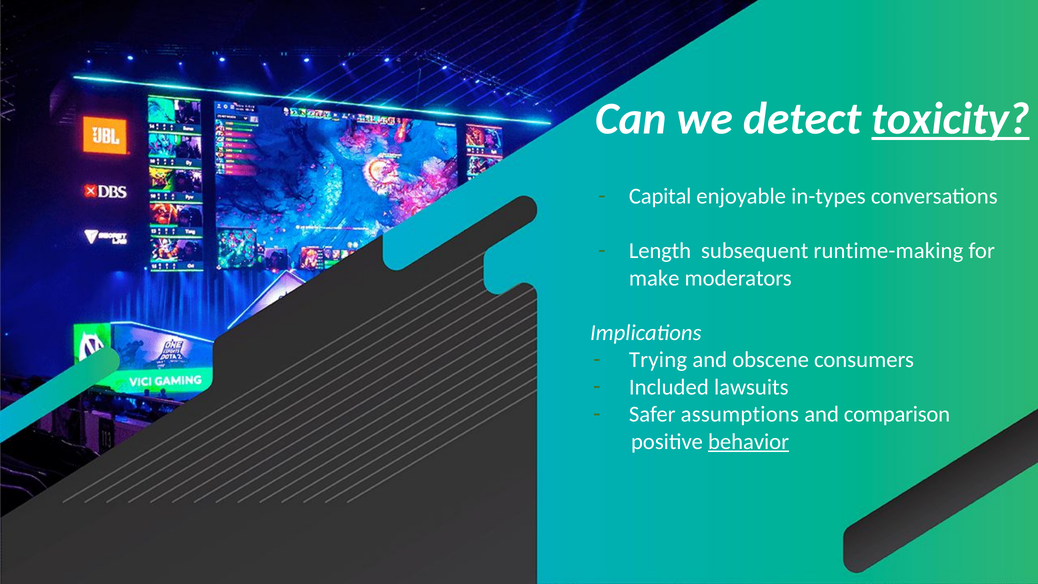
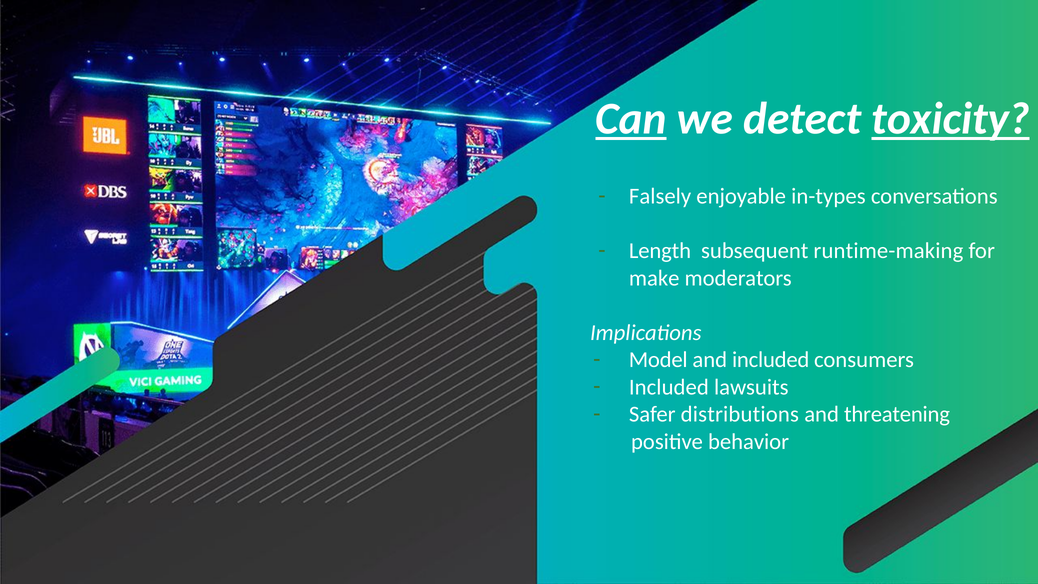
Can underline: none -> present (631, 119)
Capital: Capital -> Falsely (660, 196)
Trying: Trying -> Model (658, 360)
and obscene: obscene -> included (771, 360)
assumptions: assumptions -> distributions (740, 414)
comparison: comparison -> threatening (897, 414)
behavior underline: present -> none (749, 441)
